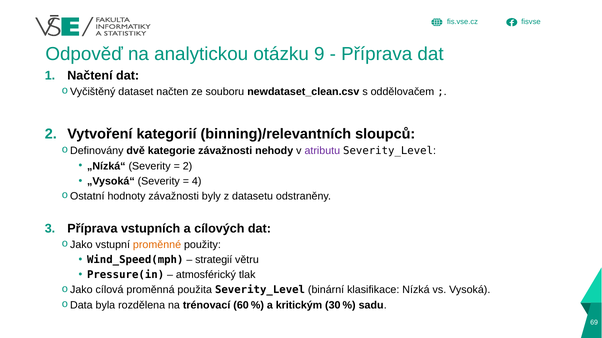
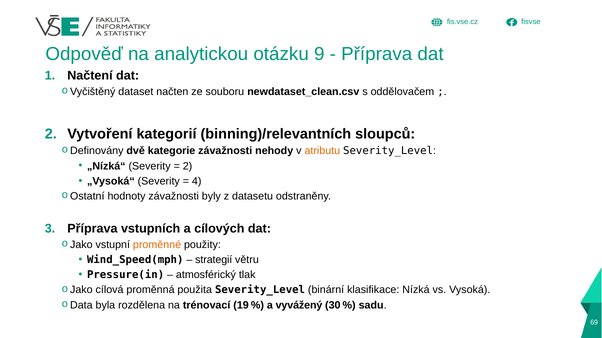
atributu colour: purple -> orange (322, 151)
60: 60 -> 19 (241, 306)
kritickým: kritickým -> vyvážený (299, 306)
